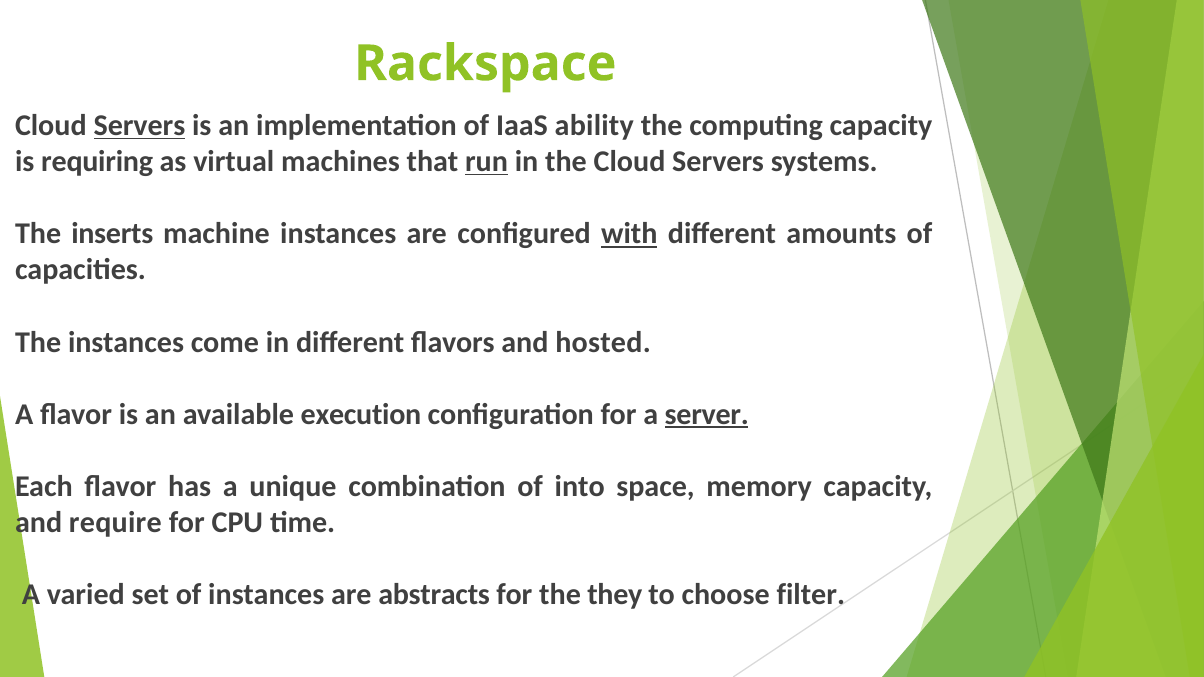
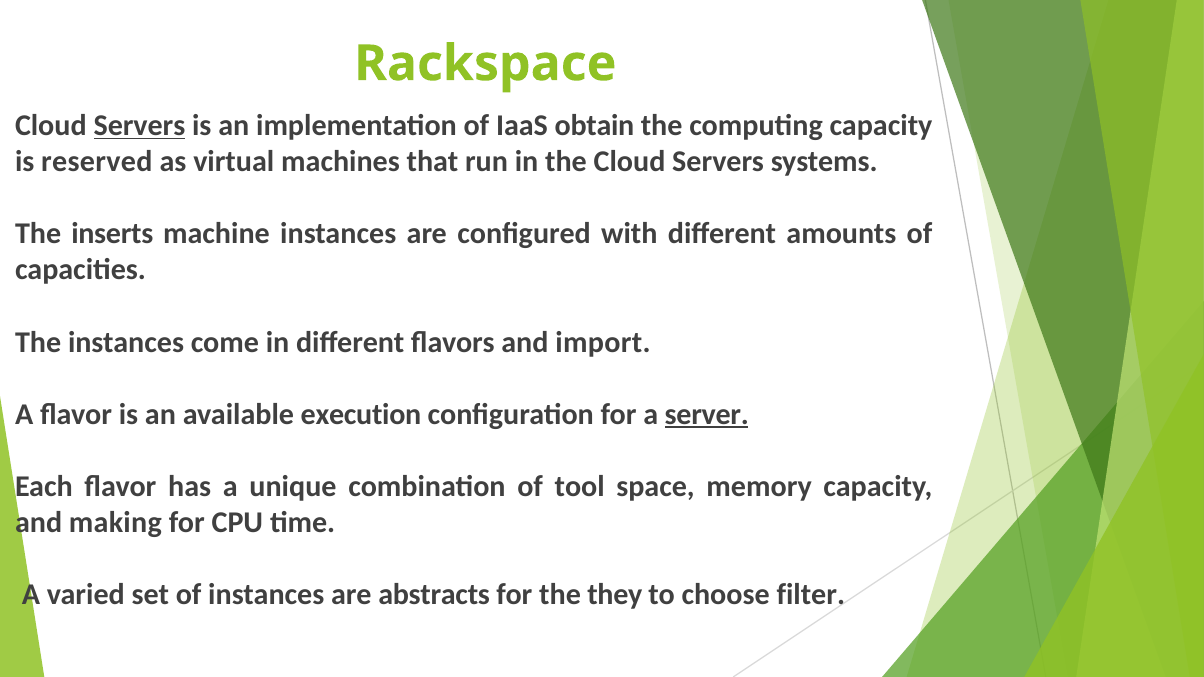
ability: ability -> obtain (595, 126)
requiring: requiring -> reserved (97, 162)
run underline: present -> none (487, 162)
with underline: present -> none (629, 234)
hosted: hosted -> import (603, 342)
into: into -> tool (580, 487)
require: require -> making (115, 523)
